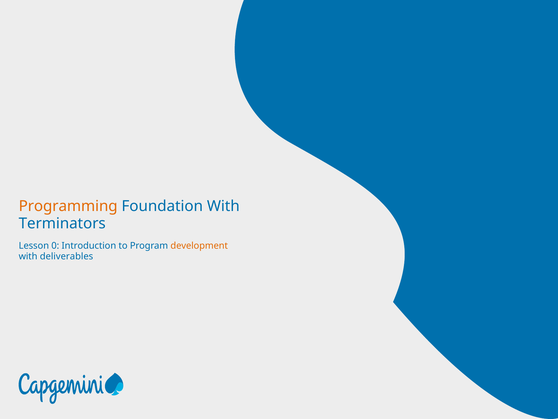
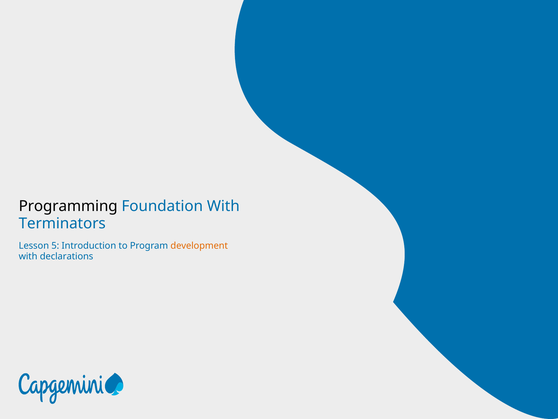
Programming colour: orange -> black (68, 206)
0: 0 -> 5 (55, 246)
deliverables: deliverables -> declarations (67, 256)
